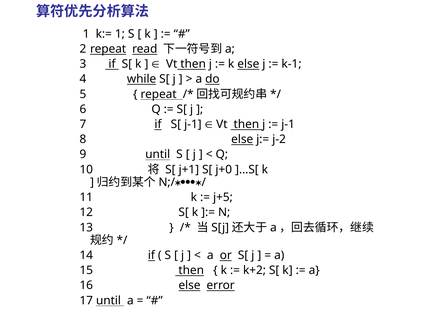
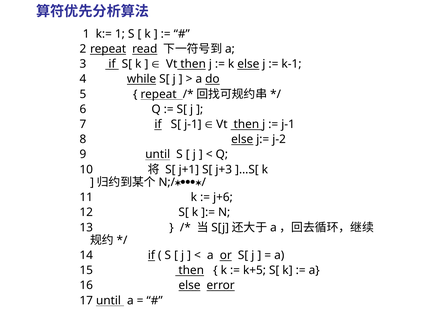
j+0: j+0 -> j+3 (224, 170)
j+5: j+5 -> j+6 (223, 197)
k+2: k+2 -> k+5 (254, 270)
